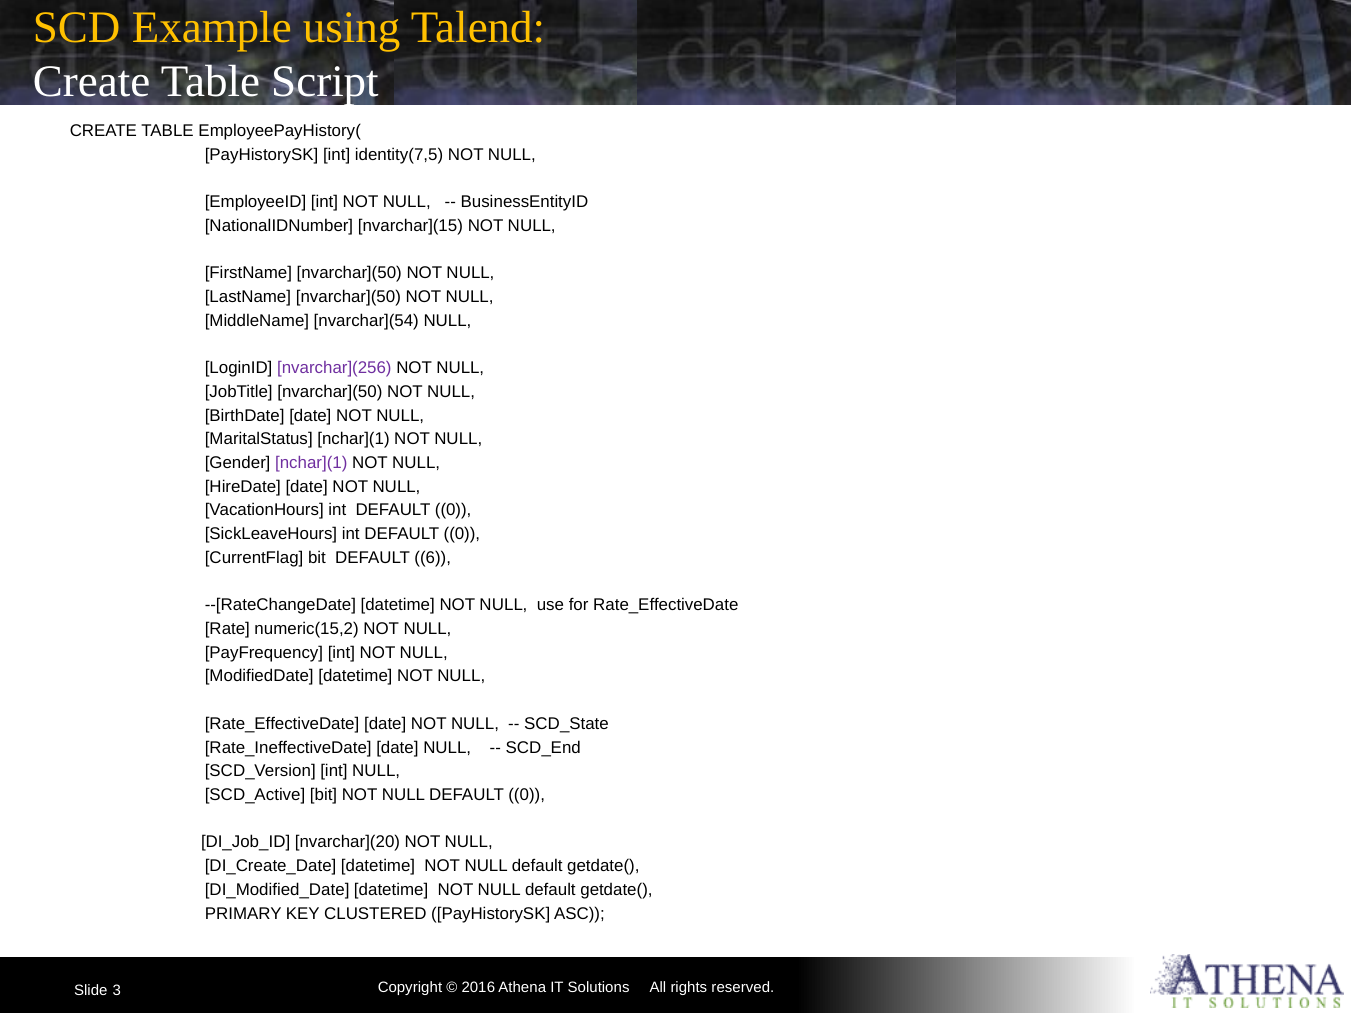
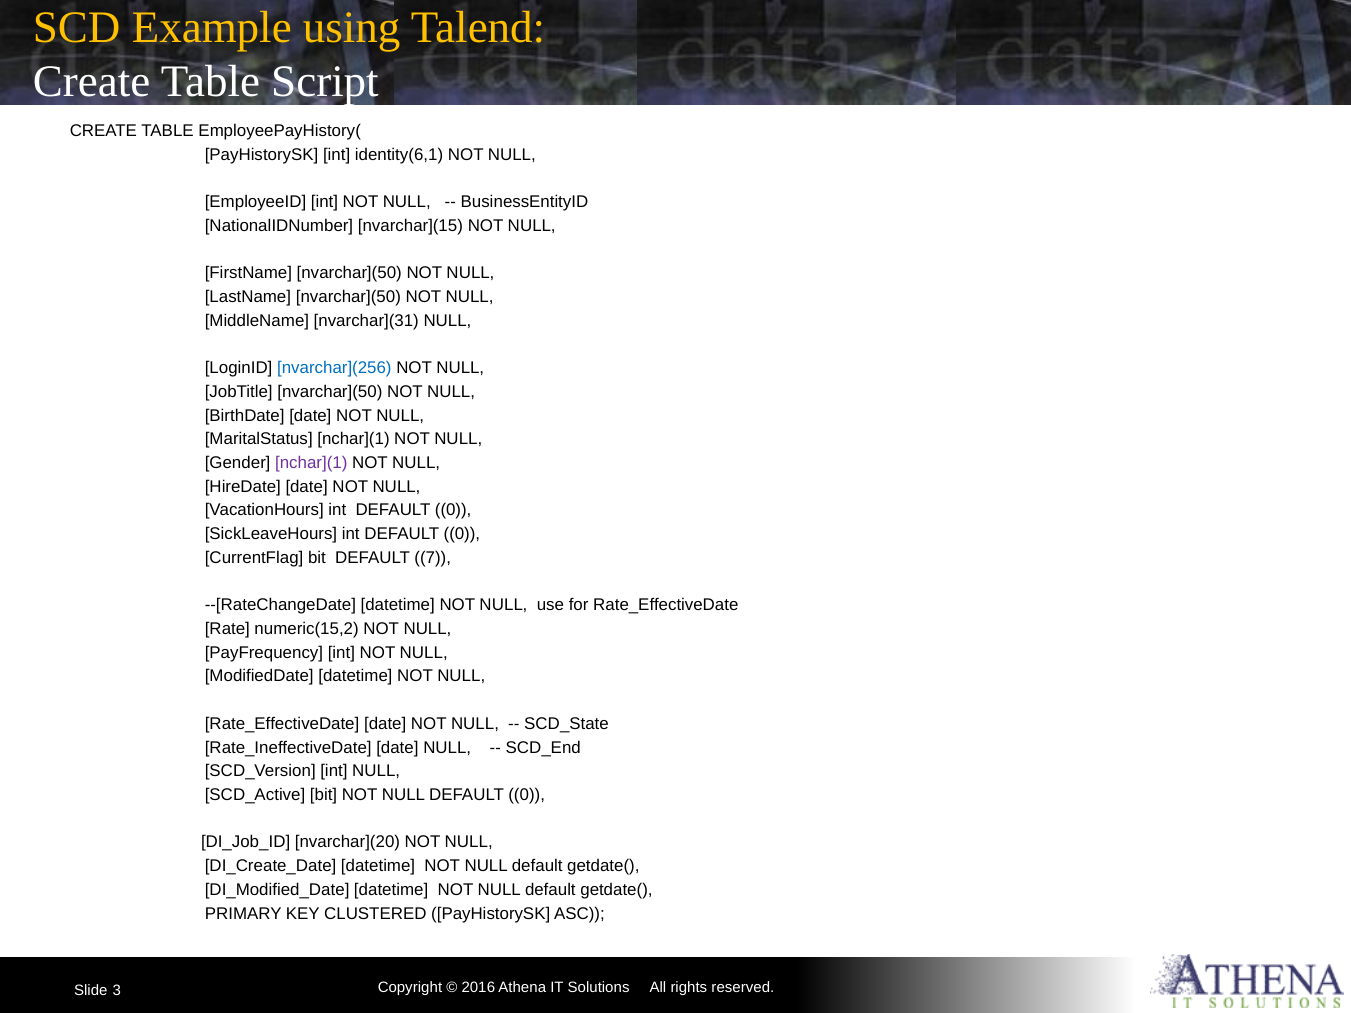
identity(7,5: identity(7,5 -> identity(6,1 (399, 155)
nvarchar](54: nvarchar](54 -> nvarchar](31 (366, 321)
nvarchar](256 colour: purple -> blue (334, 368)
6: 6 -> 7 (433, 558)
